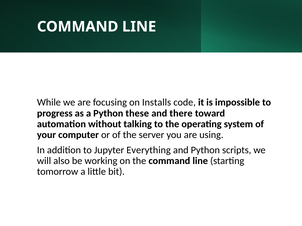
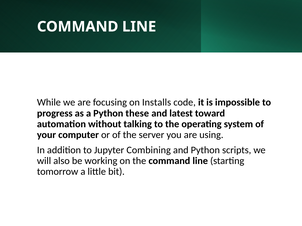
there: there -> latest (181, 113)
Everything: Everything -> Combining (149, 150)
